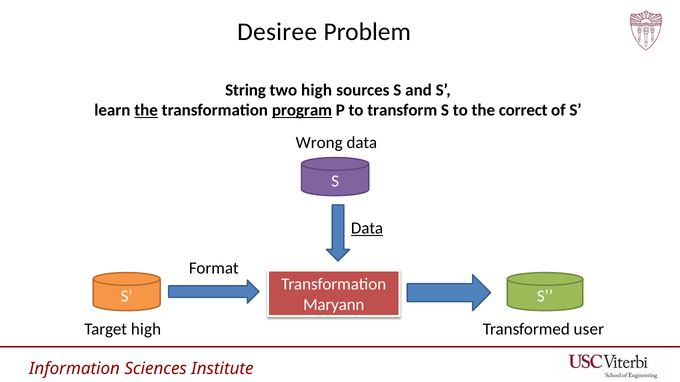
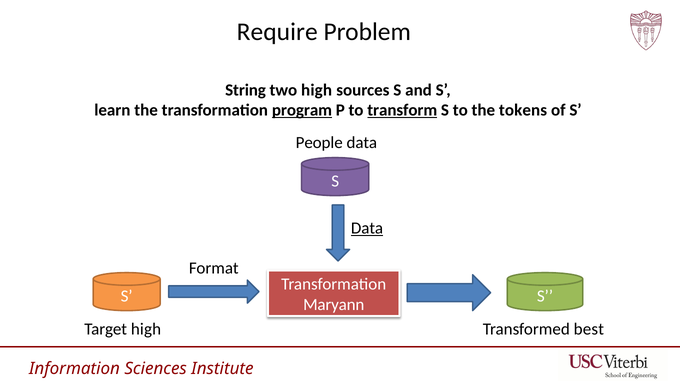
Desiree: Desiree -> Require (277, 32)
the underline: present -> none (146, 110)
transform underline: none -> present (402, 110)
correct: correct -> tokens (523, 110)
Wrong: Wrong -> People (319, 143)
user: user -> best (589, 330)
